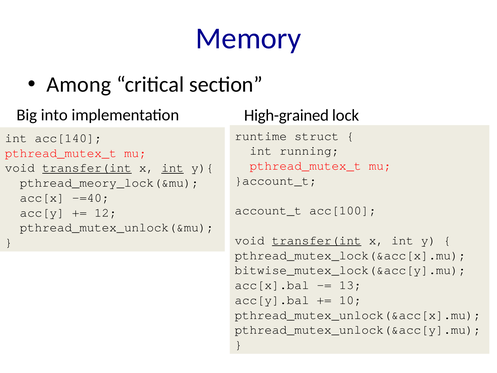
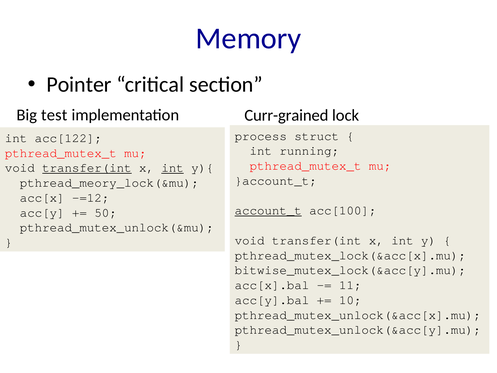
Among: Among -> Pointer (79, 85)
into: into -> test (54, 115)
High-grained: High-grained -> Curr-grained (286, 115)
runtime: runtime -> process (261, 136)
acc[140: acc[140 -> acc[122 (68, 138)
-=40: -=40 -> -=12 (91, 198)
account_t underline: none -> present (268, 210)
12: 12 -> 50 (106, 212)
transfer(int underline: present -> none (317, 240)
13: 13 -> 11 (350, 285)
